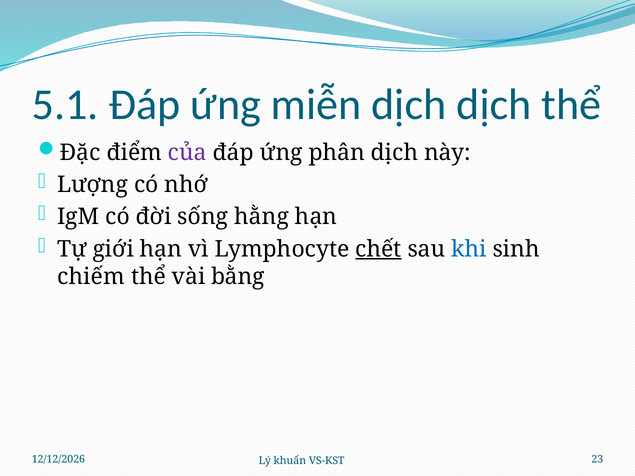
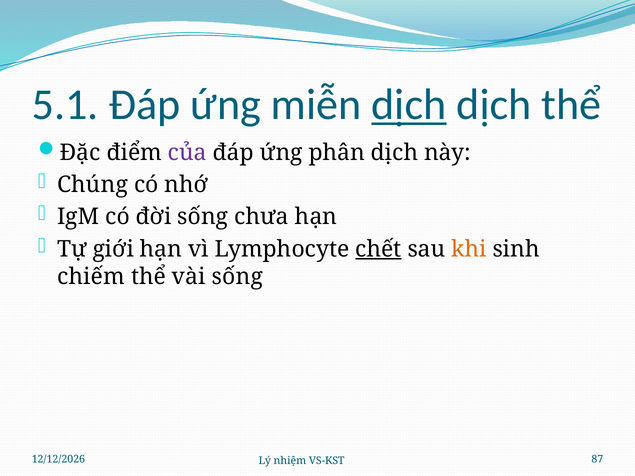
dịch underline: none -> present (409, 105)
Lượng: Lượng -> Chúng (92, 185)
hằng: hằng -> chưa (262, 217)
khi colour: blue -> orange (469, 249)
vài bằng: bằng -> sống (238, 277)
23: 23 -> 87 (597, 459)
khuẩn: khuẩn -> nhiệm (290, 461)
